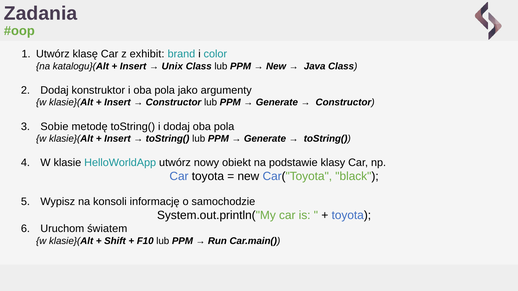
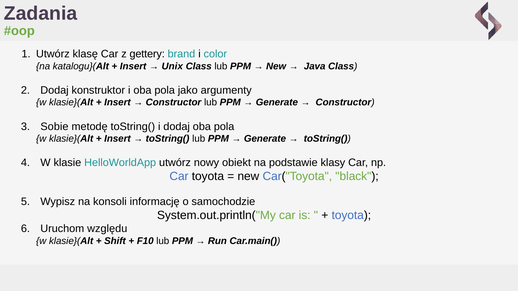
exhibit: exhibit -> gettery (147, 54)
światem: światem -> względu (107, 229)
